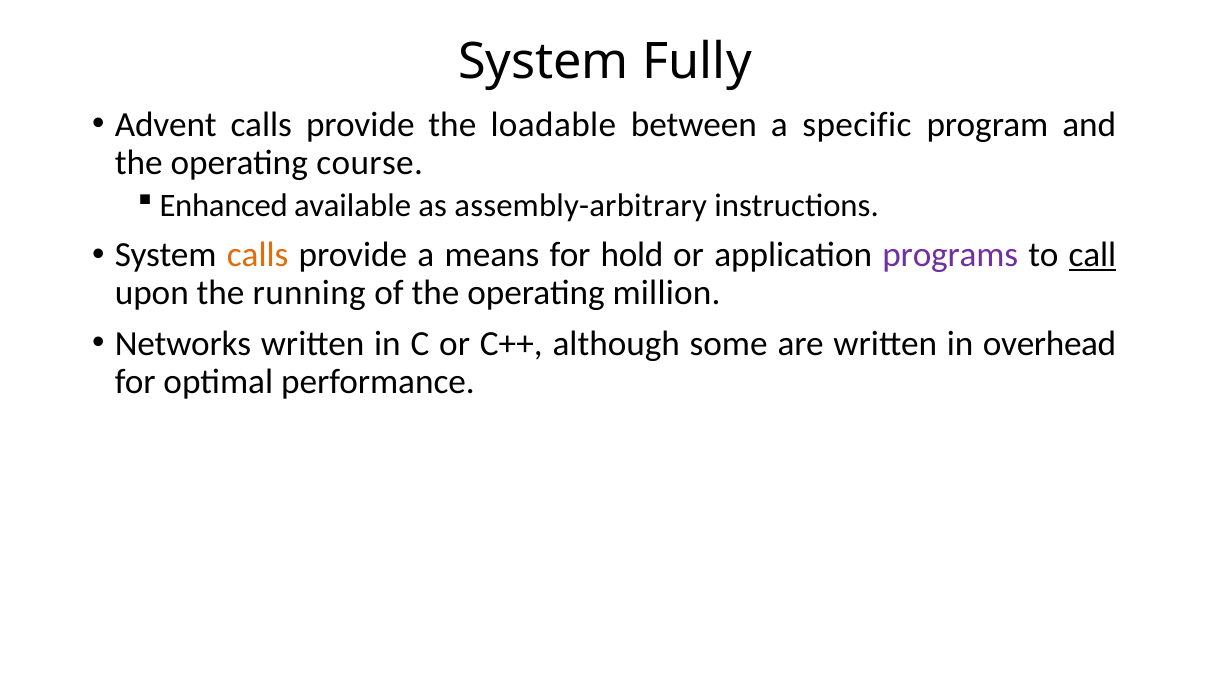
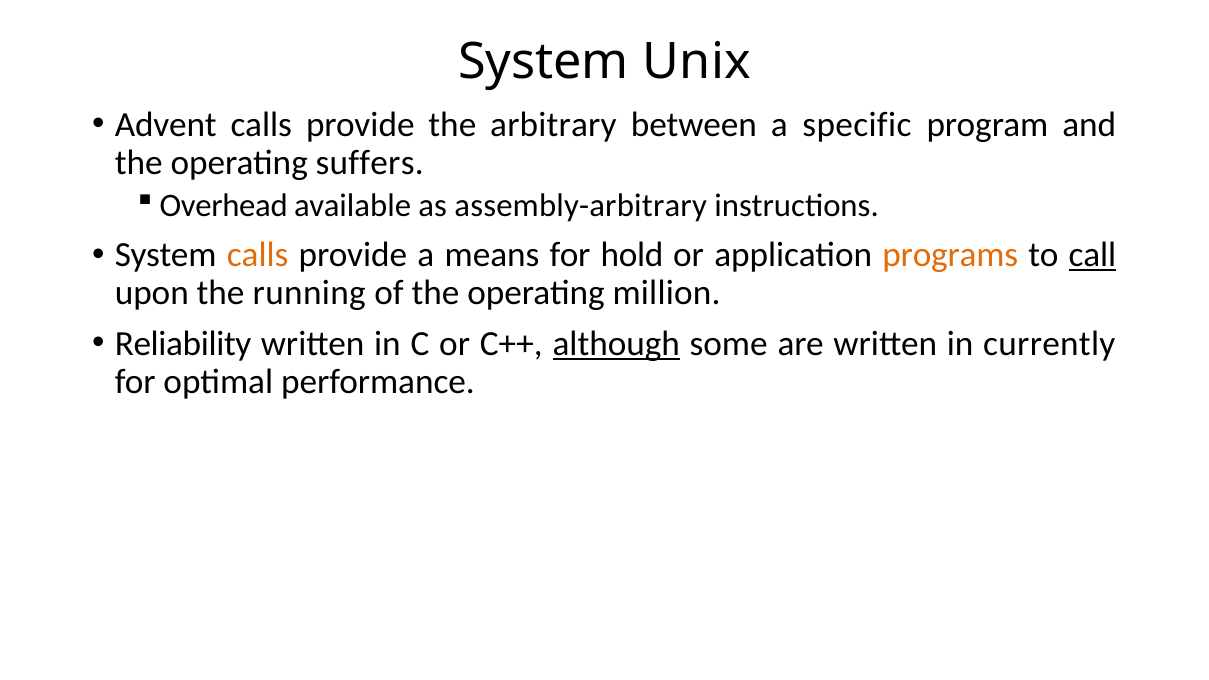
Fully: Fully -> Unix (697, 61)
loadable: loadable -> arbitrary (553, 125)
course: course -> suffers (370, 163)
Enhanced: Enhanced -> Overhead (224, 206)
programs colour: purple -> orange (950, 255)
Networks: Networks -> Reliability (183, 344)
although underline: none -> present (616, 344)
overhead: overhead -> currently (1049, 344)
